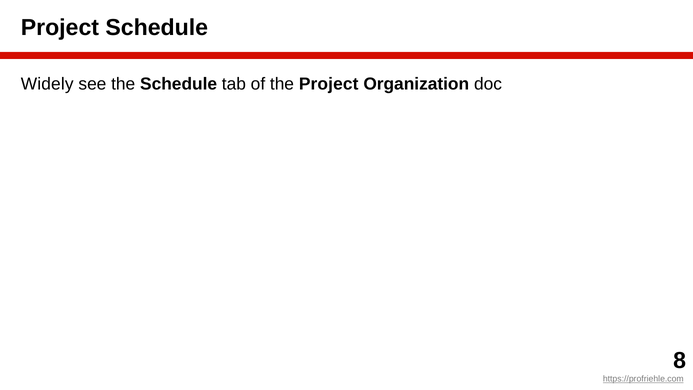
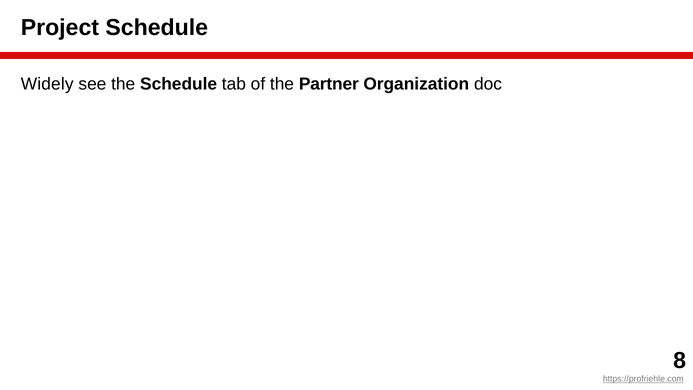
the Project: Project -> Partner (329, 84)
